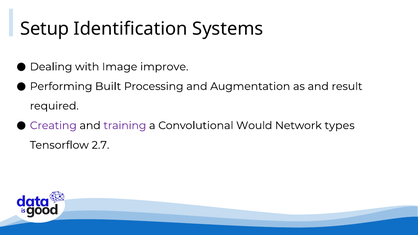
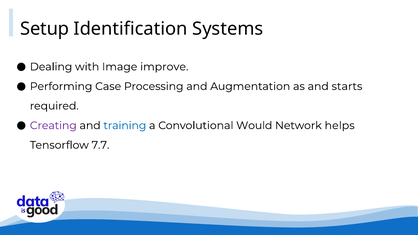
Built: Built -> Case (108, 86)
result: result -> starts (347, 86)
training colour: purple -> blue (125, 126)
types: types -> helps (340, 126)
2.7: 2.7 -> 7.7 (100, 145)
